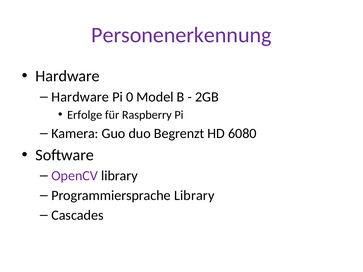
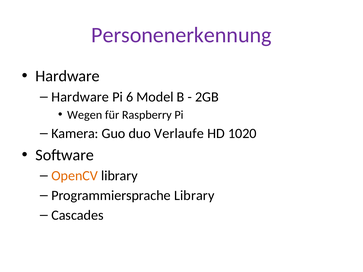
0: 0 -> 6 (130, 97)
Erfolge: Erfolge -> Wegen (85, 115)
Begrenzt: Begrenzt -> Verlaufe (179, 134)
6080: 6080 -> 1020 (242, 134)
OpenCV colour: purple -> orange (75, 176)
